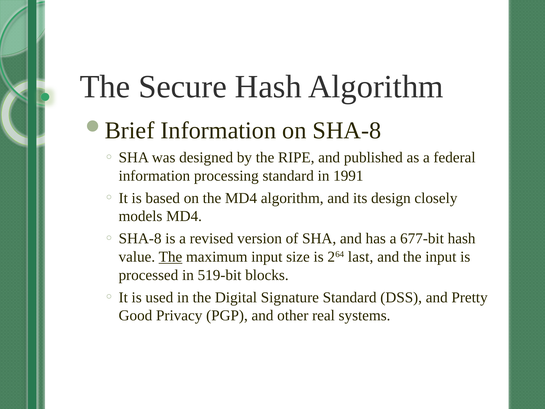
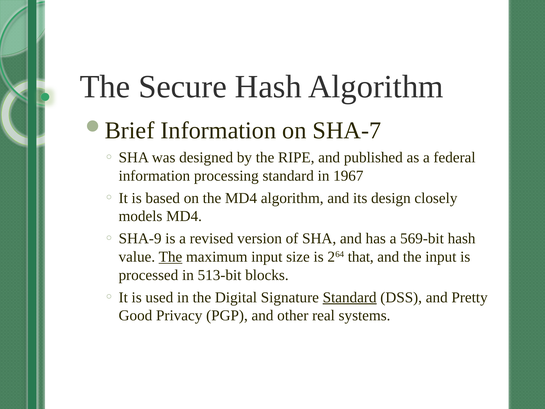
on SHA-8: SHA-8 -> SHA-7 (347, 130)
1991: 1991 -> 1967 (348, 176)
SHA-8: SHA-8 -> SHA-9 (140, 238)
677-bit: 677-bit -> 569-bit (422, 238)
last: last -> that (361, 257)
519-bit: 519-bit -> 513-bit (220, 275)
Standard underline: none -> present (350, 297)
